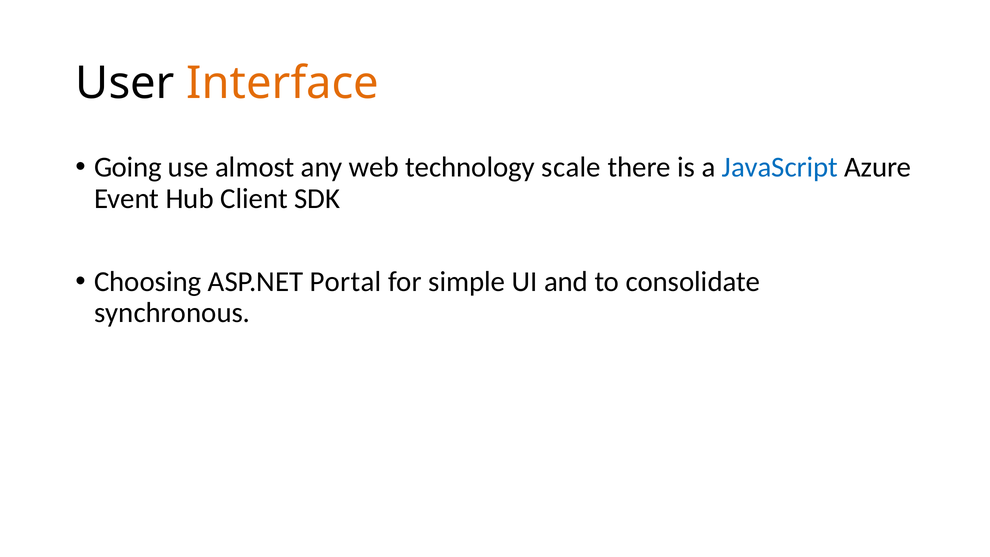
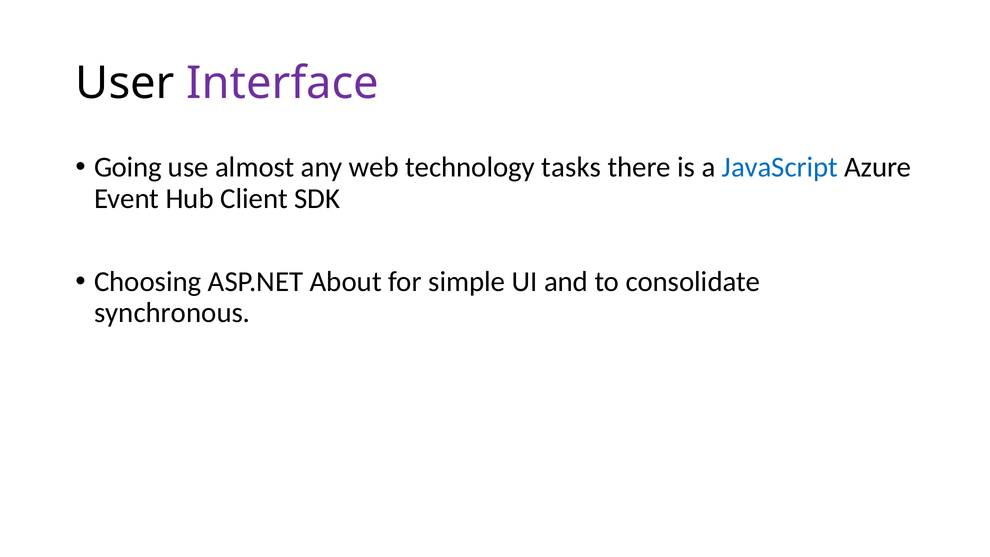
Interface colour: orange -> purple (283, 83)
scale: scale -> tasks (571, 167)
Portal: Portal -> About (346, 282)
